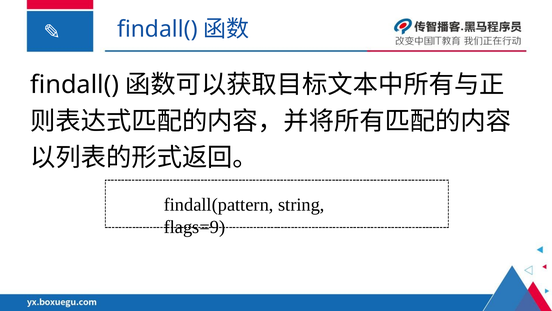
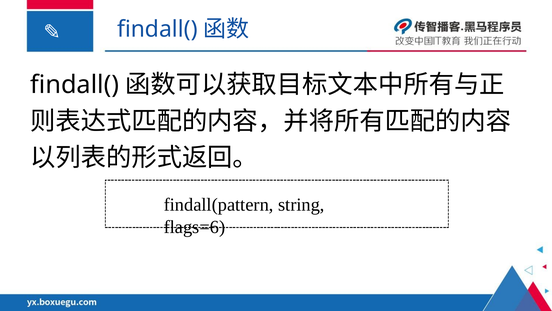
flags=9: flags=9 -> flags=6 (194, 227)
